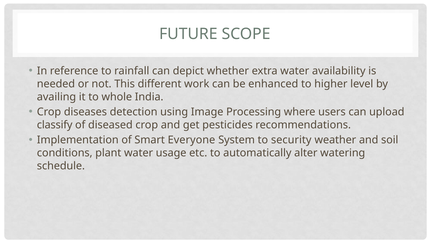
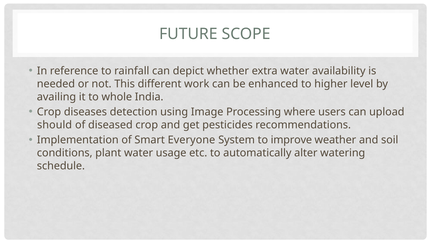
classify: classify -> should (55, 125)
security: security -> improve (291, 140)
